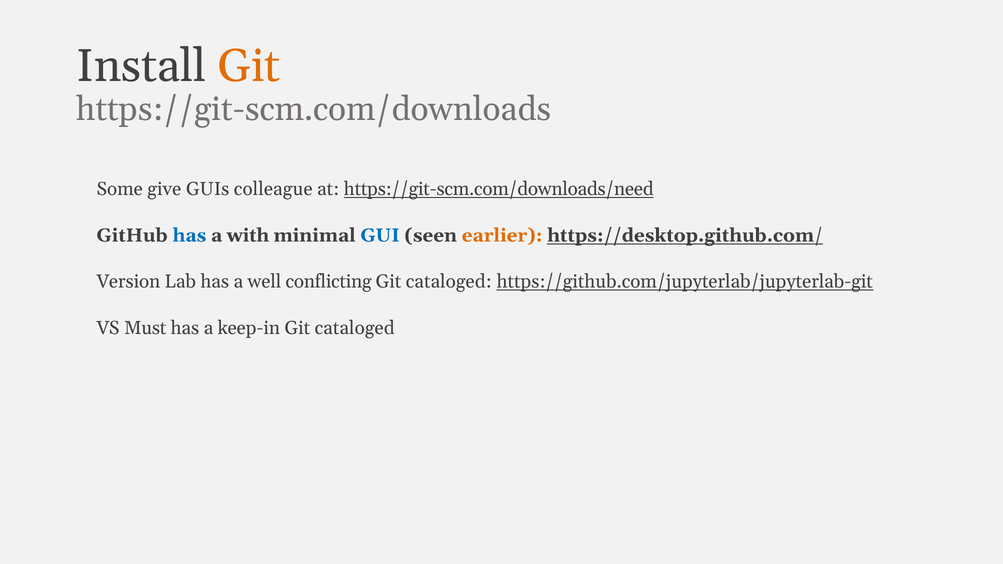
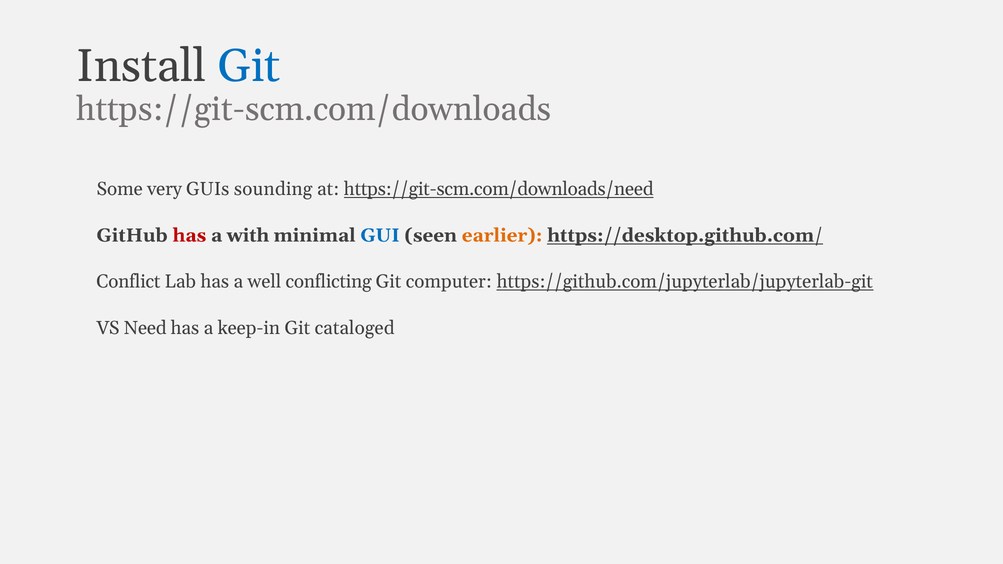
Git colour: orange -> blue (249, 66)
give: give -> very (164, 189)
colleague: colleague -> sounding (273, 189)
has colour: blue -> red (189, 235)
Version: Version -> Conflict (128, 282)
cataloged: cataloged -> computer (449, 282)
Must: Must -> Need (145, 328)
